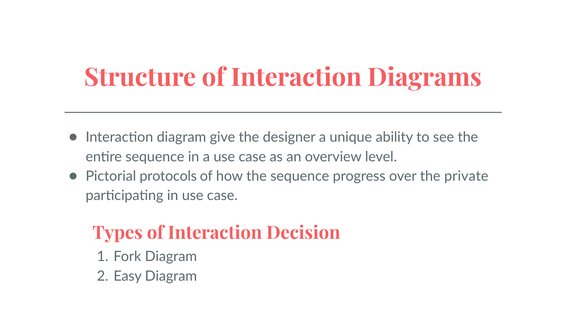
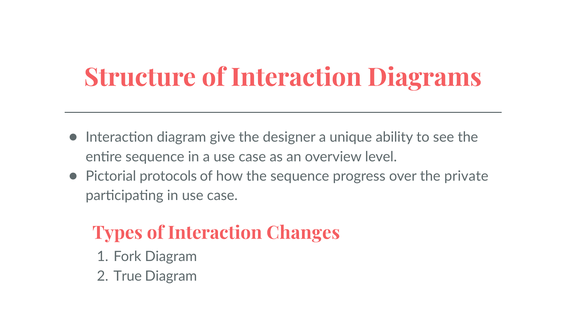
Decision: Decision -> Changes (303, 233)
Easy: Easy -> True (128, 276)
